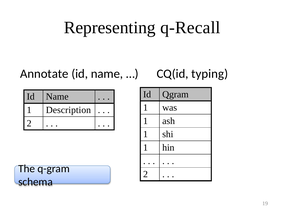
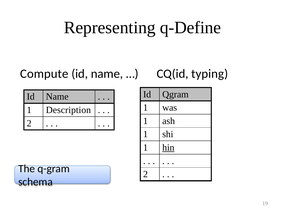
q-Recall: q-Recall -> q-Define (191, 28)
Annotate: Annotate -> Compute (44, 74)
hin underline: none -> present (168, 148)
